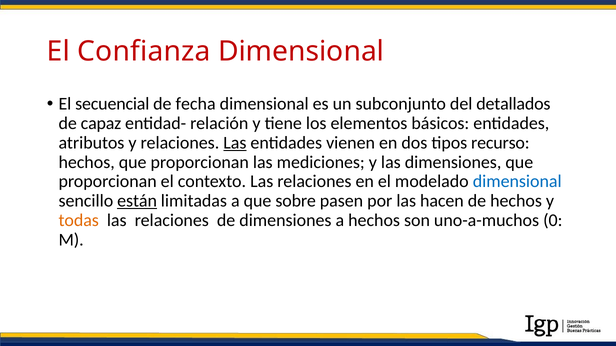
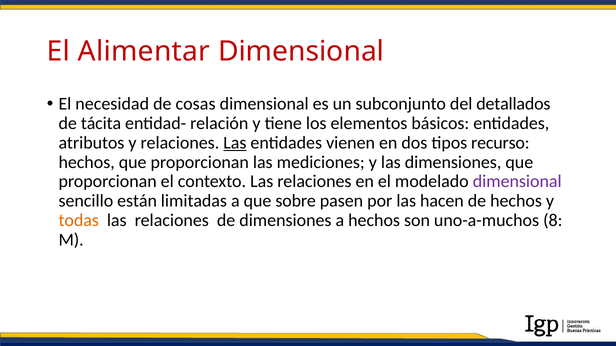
Confianza: Confianza -> Alimentar (144, 52)
secuencial: secuencial -> necesidad (112, 104)
fecha: fecha -> cosas (196, 104)
capaz: capaz -> tácita (101, 124)
dimensional colour: blue -> purple (517, 182)
están underline: present -> none (137, 201)
0: 0 -> 8 (553, 221)
